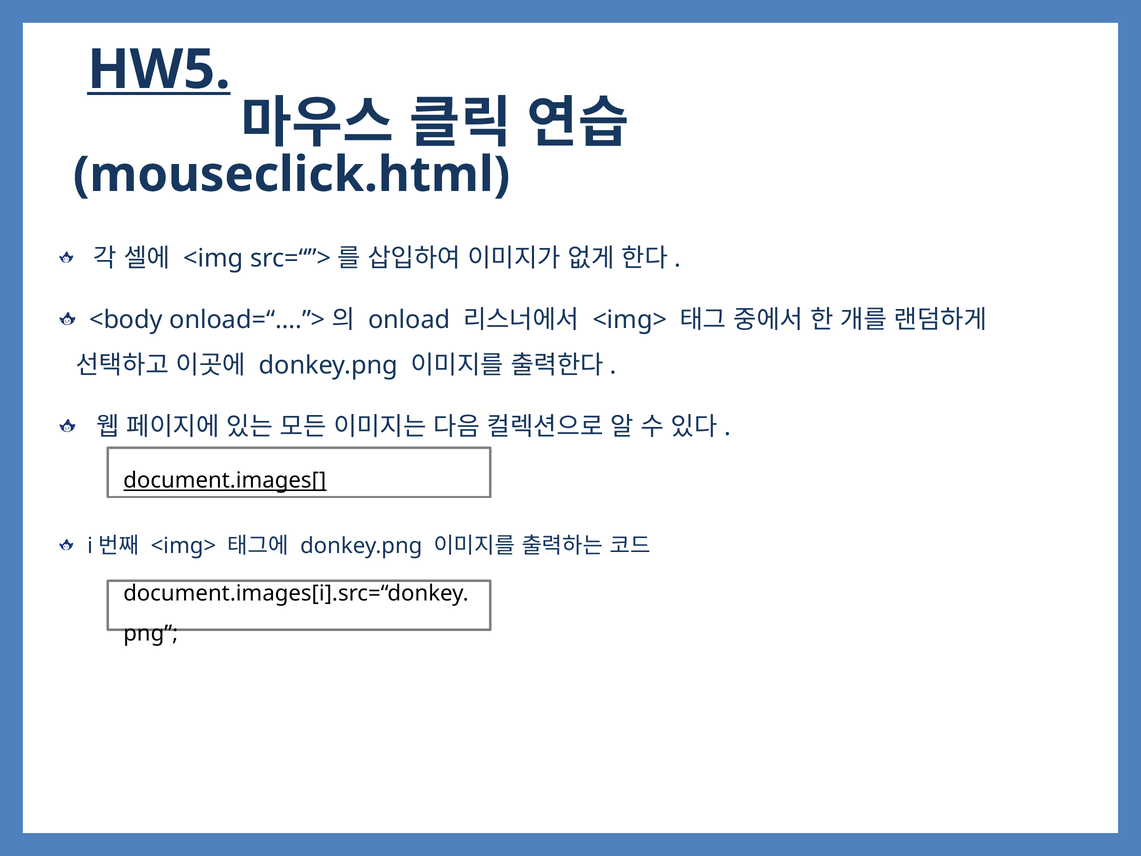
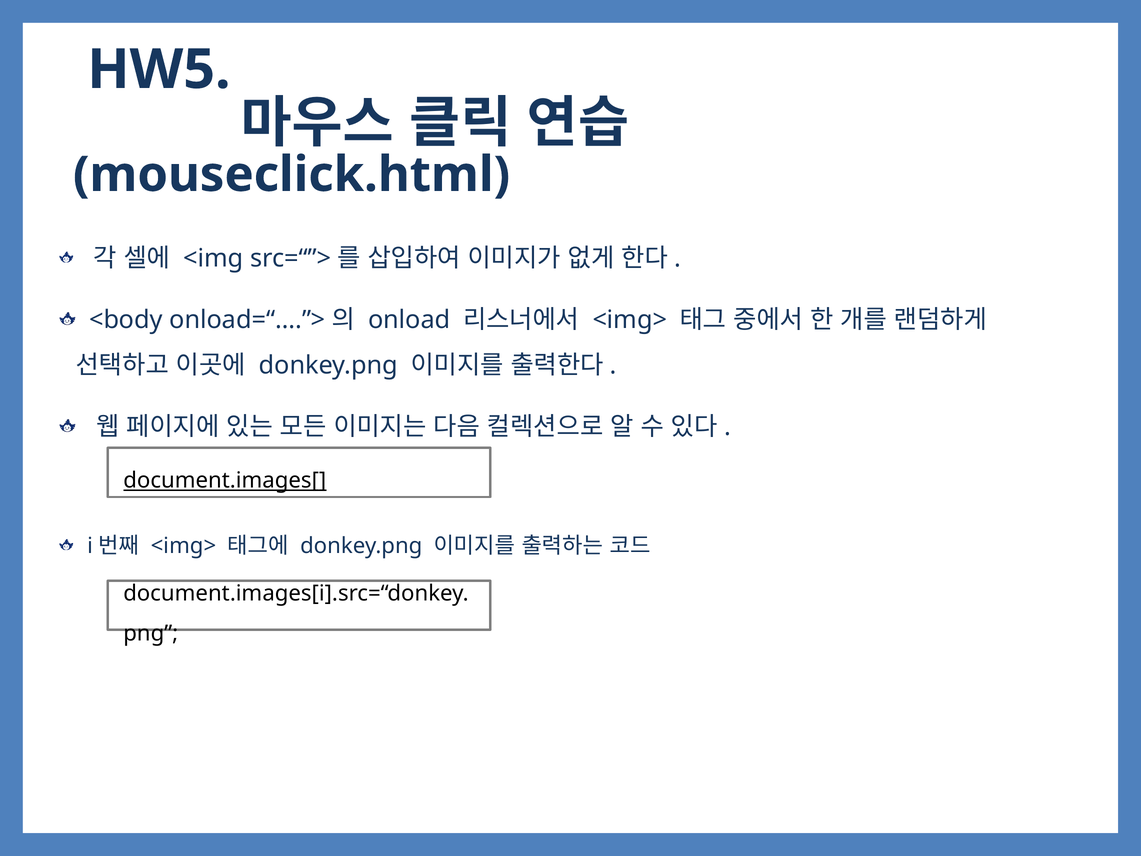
HW5 underline: present -> none (159, 70)
